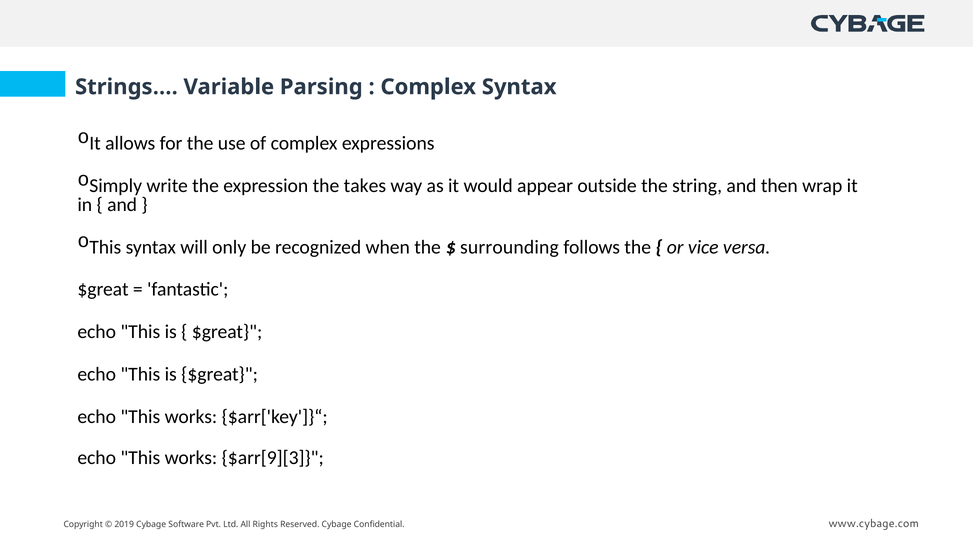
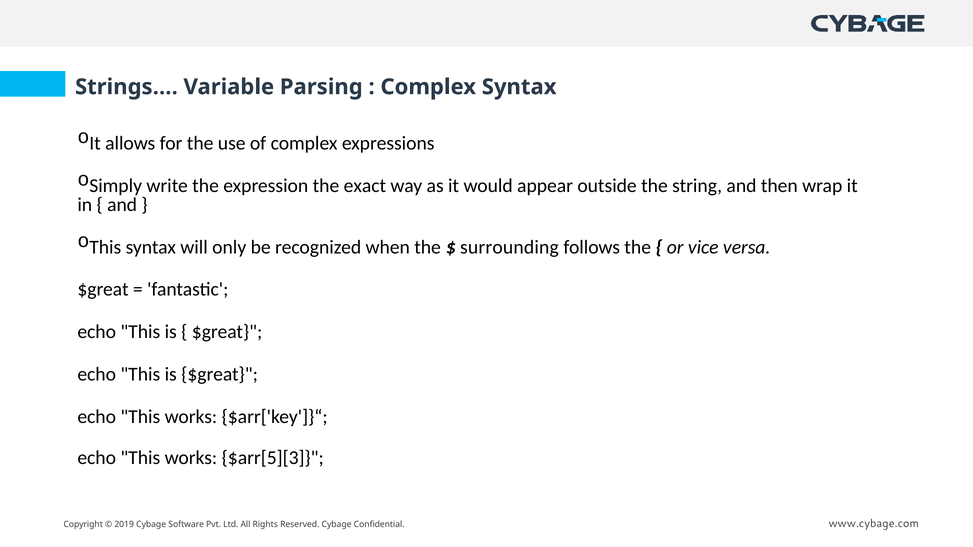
takes: takes -> exact (365, 186)
$arr[9][3: $arr[9][3 -> $arr[5][3 (273, 458)
